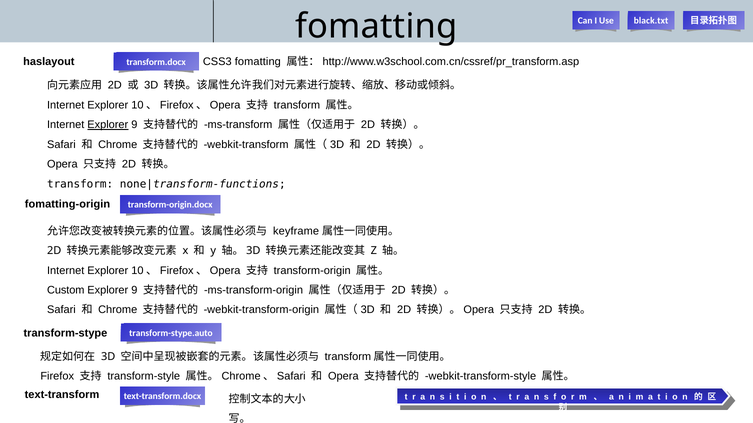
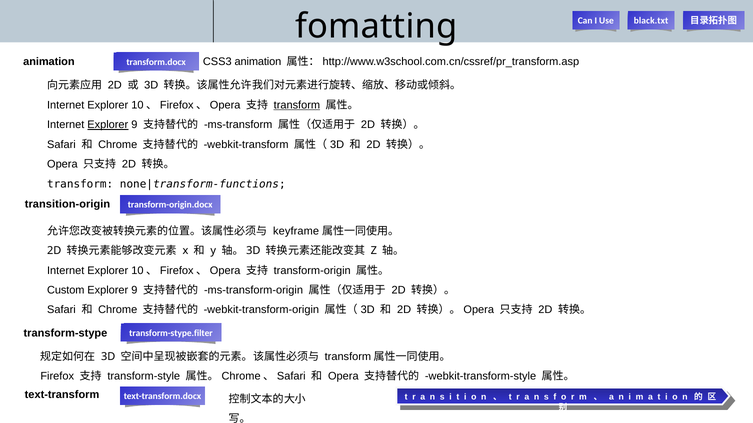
haslayout: haslayout -> animation (49, 62)
CSS3 fomatting: fomatting -> animation (258, 62)
transform underline: none -> present (297, 105)
fomatting-origin: fomatting-origin -> transition-origin (67, 204)
transform-stype.auto: transform-stype.auto -> transform-stype.filter (171, 333)
